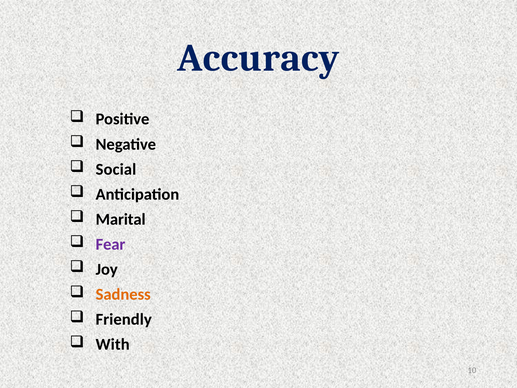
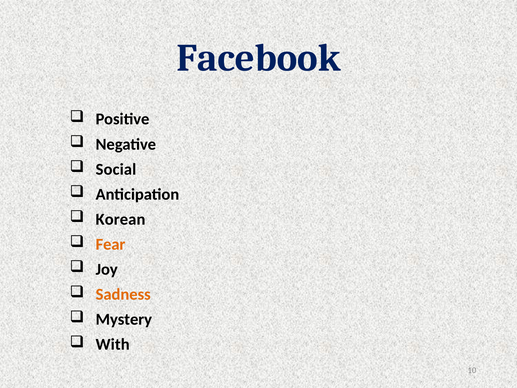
Accuracy: Accuracy -> Facebook (259, 58)
Marital: Marital -> Korean (121, 219)
Fear colour: purple -> orange (110, 244)
Friendly: Friendly -> Mystery (124, 319)
